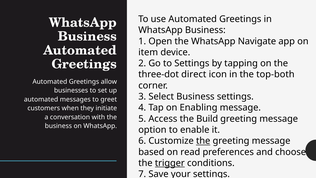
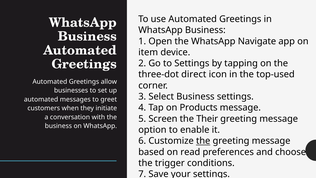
top-both: top-both -> top-used (275, 74)
Enabling: Enabling -> Products (199, 108)
Access: Access -> Screen (163, 119)
Build: Build -> Their (207, 119)
trigger underline: present -> none (170, 163)
